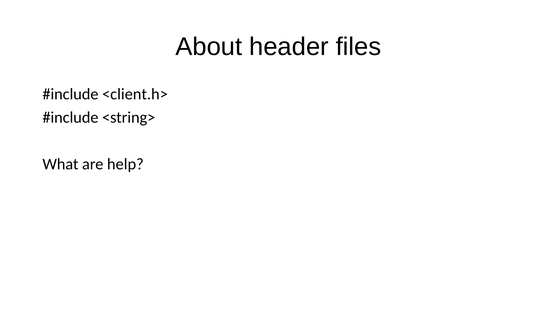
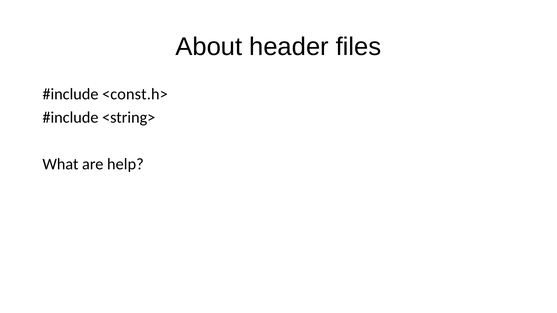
<client.h>: <client.h> -> <const.h> (135, 94)
